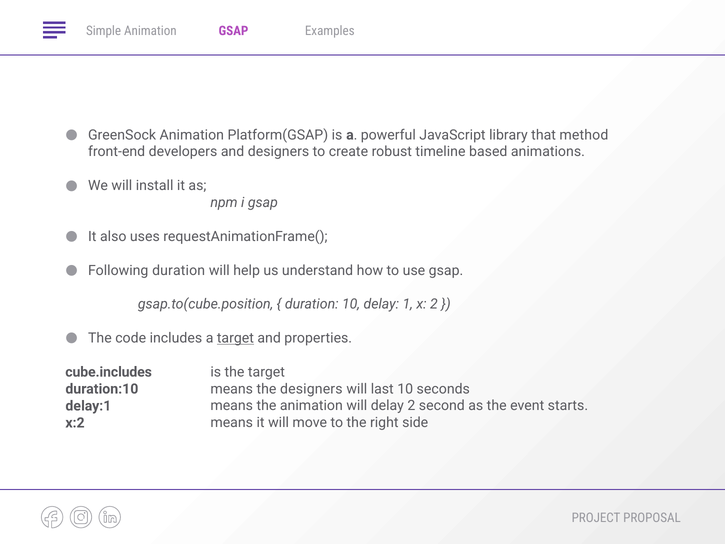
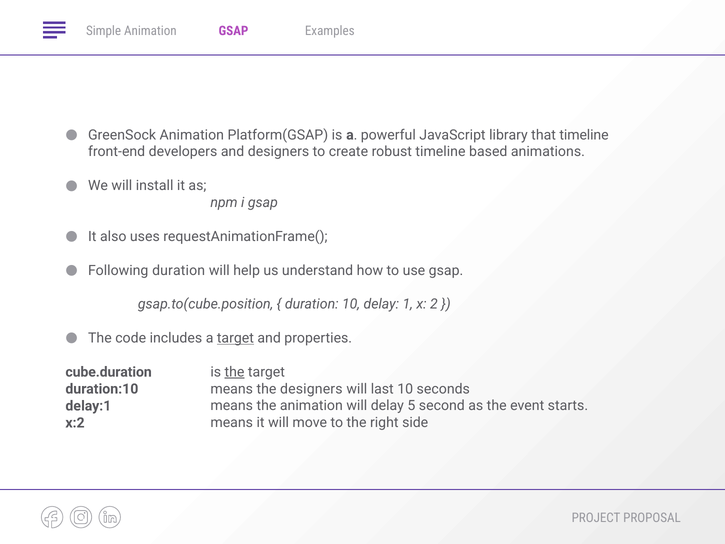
that method: method -> timeline (584, 135)
cube.includes: cube.includes -> cube.duration (109, 372)
the underline: none -> present (234, 372)
delay 2: 2 -> 5 (411, 406)
